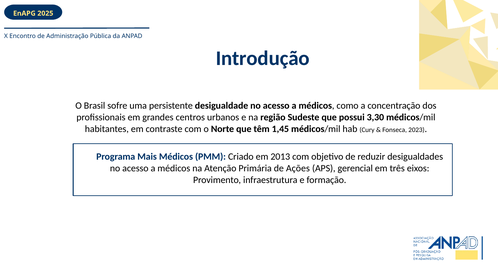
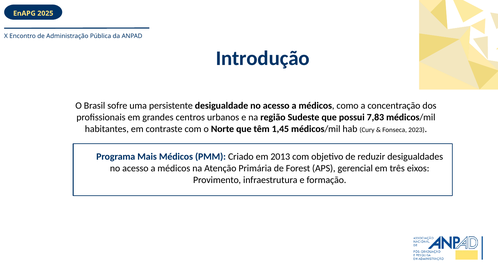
3,30: 3,30 -> 7,83 (375, 117)
Ações: Ações -> Forest (298, 168)
